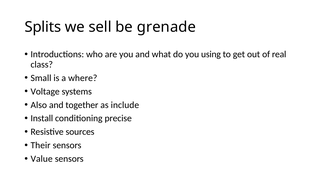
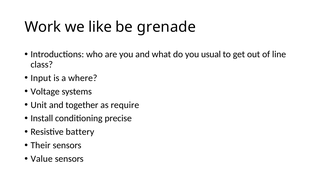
Splits: Splits -> Work (43, 27)
sell: sell -> like (100, 27)
using: using -> usual (211, 54)
real: real -> line (279, 54)
Small: Small -> Input (41, 78)
Also: Also -> Unit (39, 105)
include: include -> require (125, 105)
sources: sources -> battery (80, 132)
